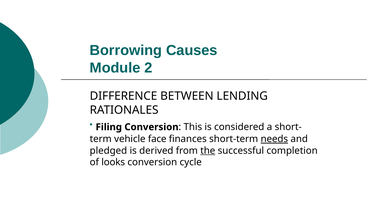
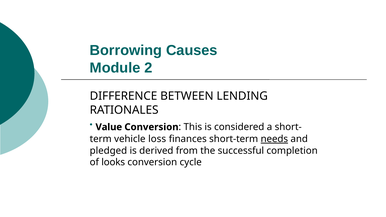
Filing: Filing -> Value (109, 127)
face: face -> loss (157, 139)
the underline: present -> none (208, 151)
